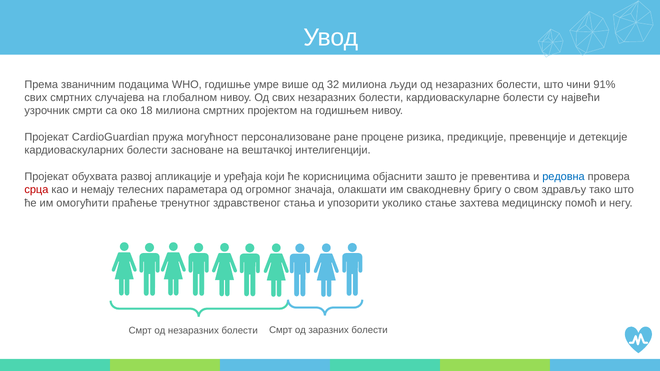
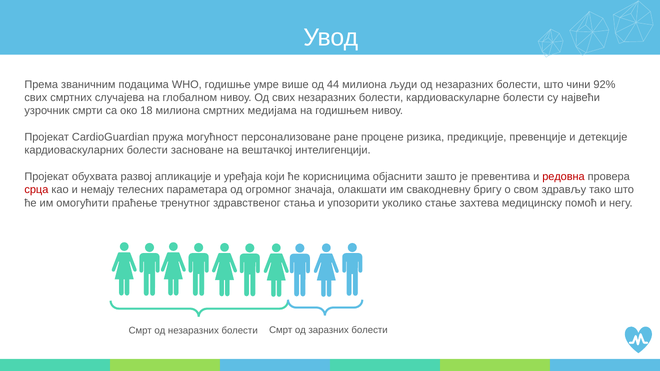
32: 32 -> 44 (333, 84)
91%: 91% -> 92% (604, 84)
пројектом: пројектом -> медијама (272, 111)
редовна colour: blue -> red (563, 177)
